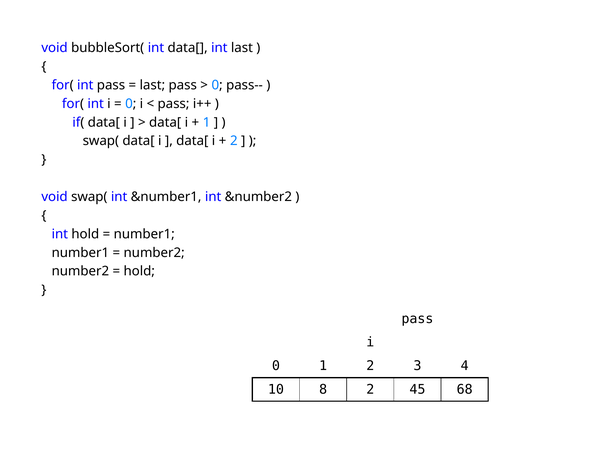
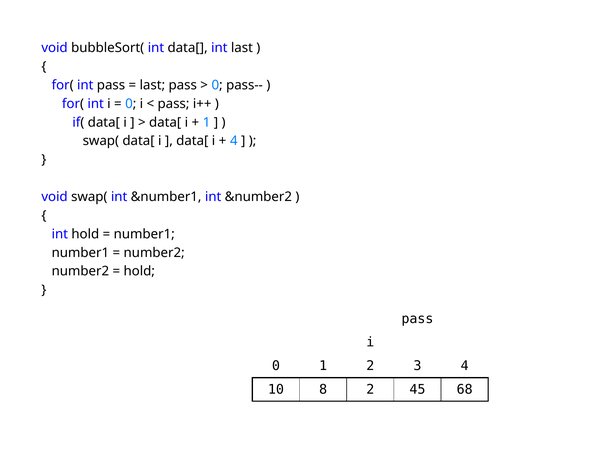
2: 2 -> 4 (234, 141)
